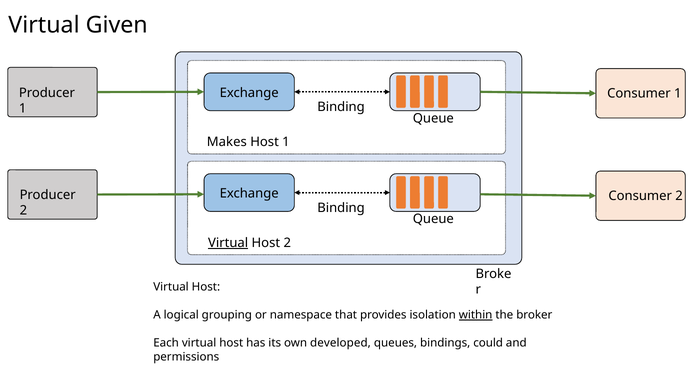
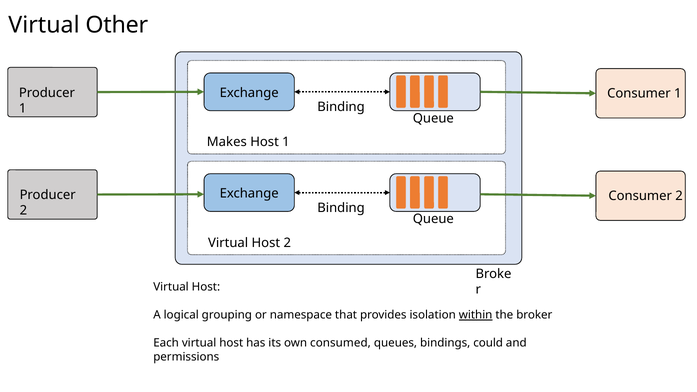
Given: Given -> Other (117, 25)
Virtual underline: present -> none (228, 243)
developed: developed -> consumed (340, 343)
